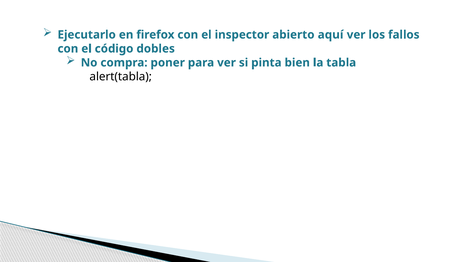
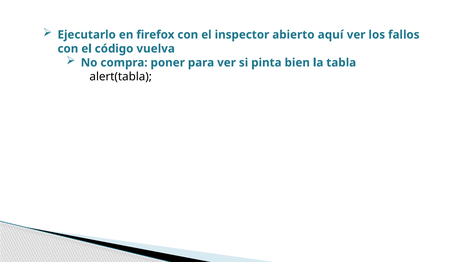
dobles: dobles -> vuelva (156, 49)
